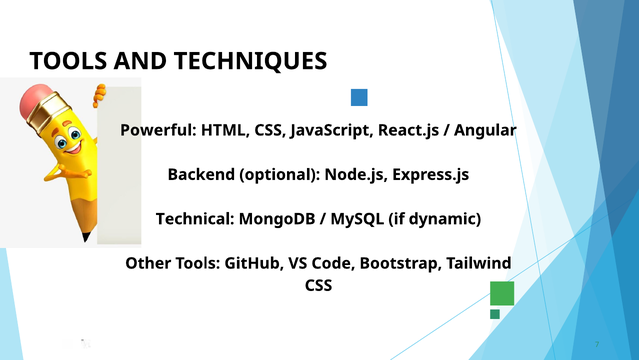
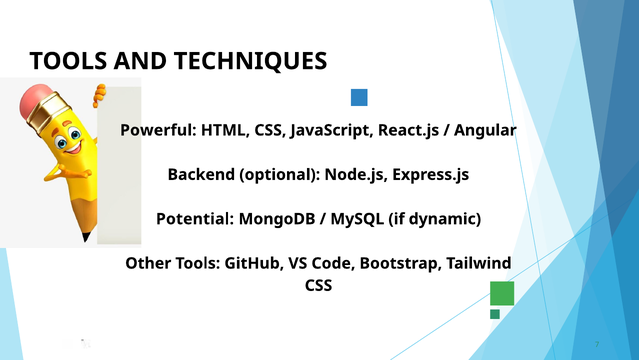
Technical: Technical -> Potential (195, 219)
